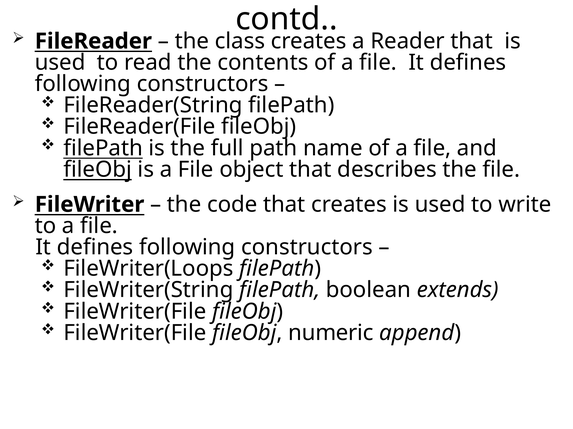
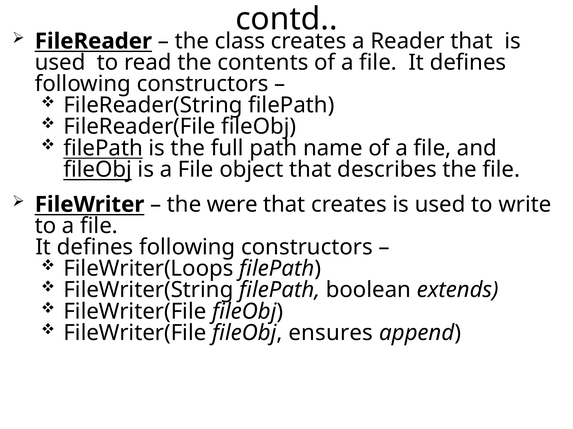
code: code -> were (232, 205)
numeric: numeric -> ensures (331, 333)
